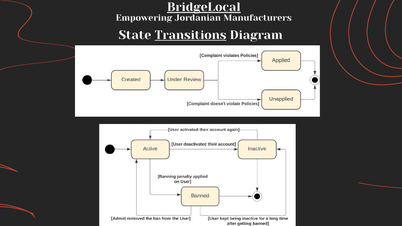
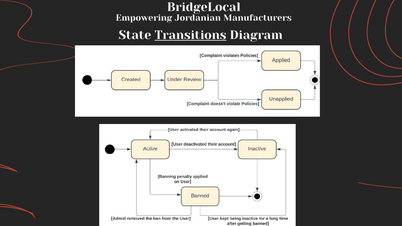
BridgeLocal underline: present -> none (204, 7)
